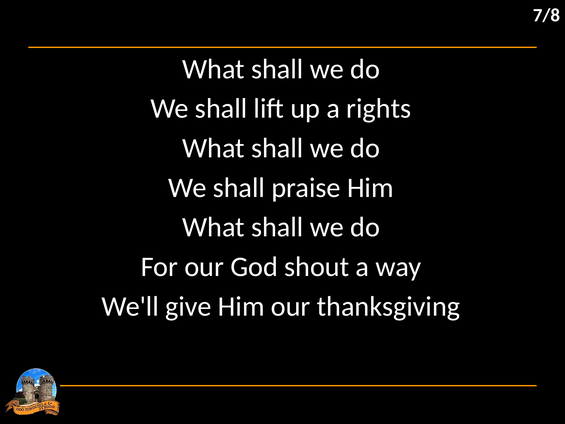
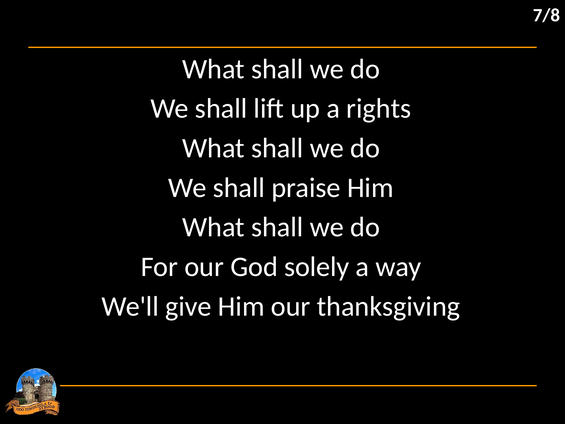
shout: shout -> solely (317, 267)
